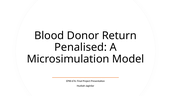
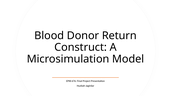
Penalised: Penalised -> Construct (81, 47)
